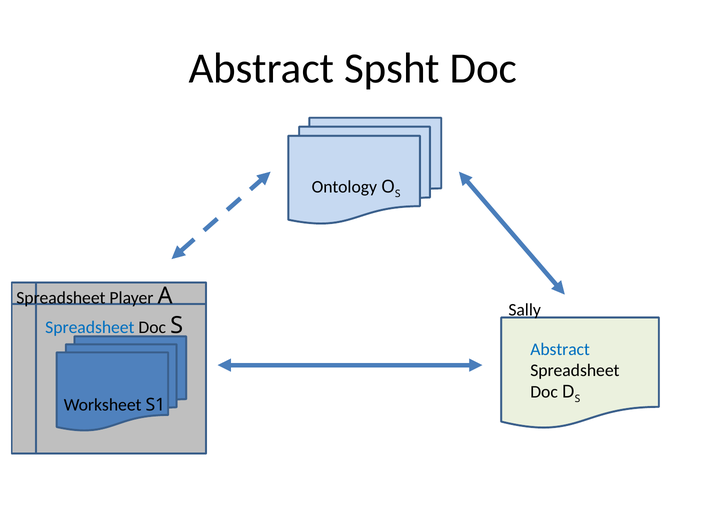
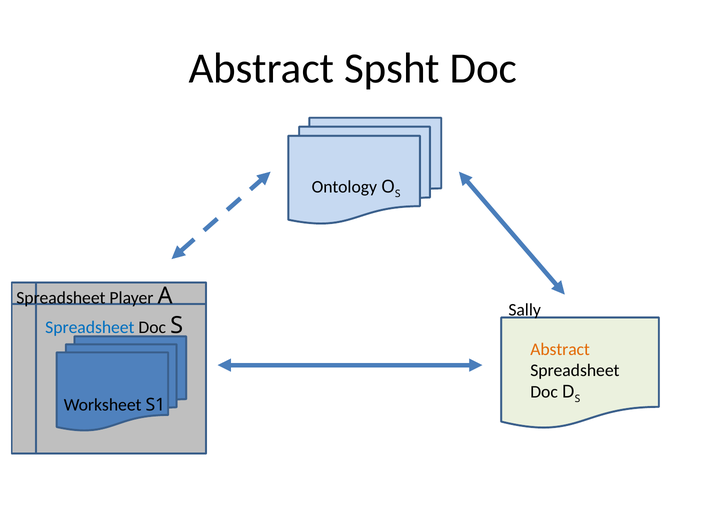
Abstract colour: blue -> orange (560, 349)
